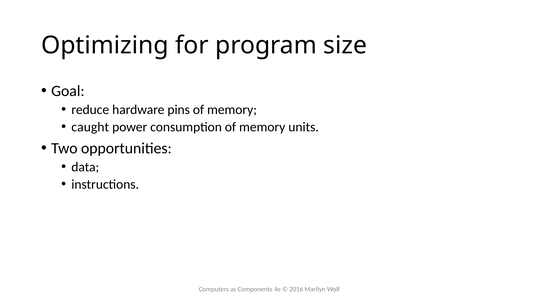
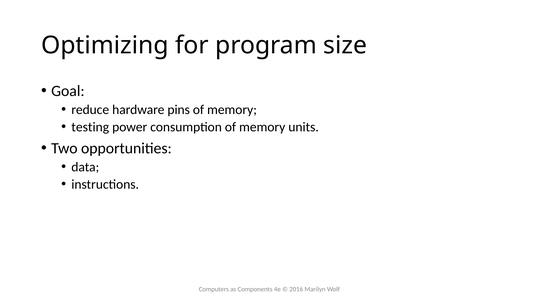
caught: caught -> testing (90, 127)
